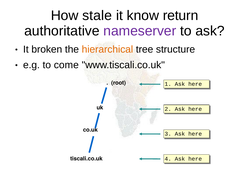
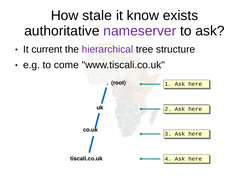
return: return -> exists (181, 15)
broken: broken -> current (47, 49)
hierarchical colour: orange -> purple (107, 49)
